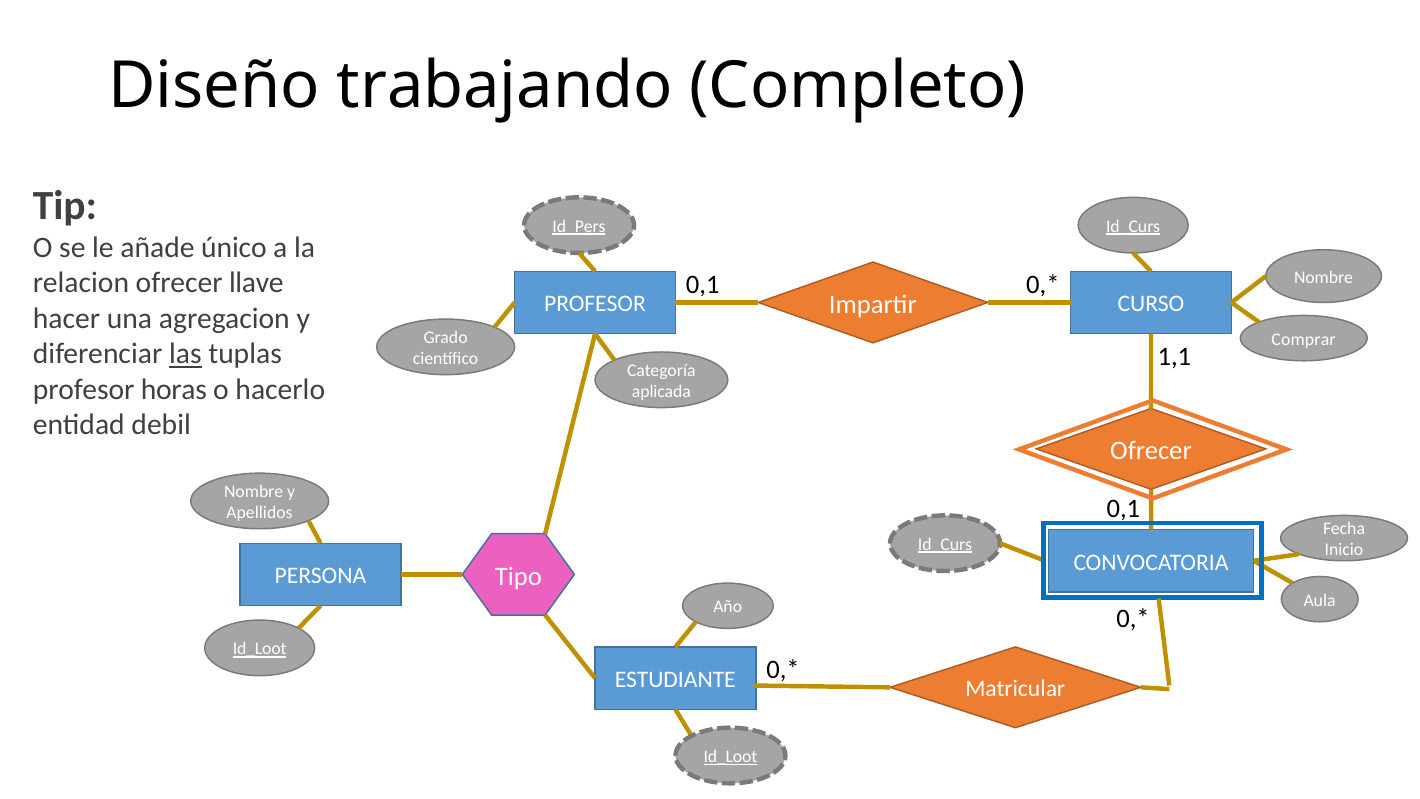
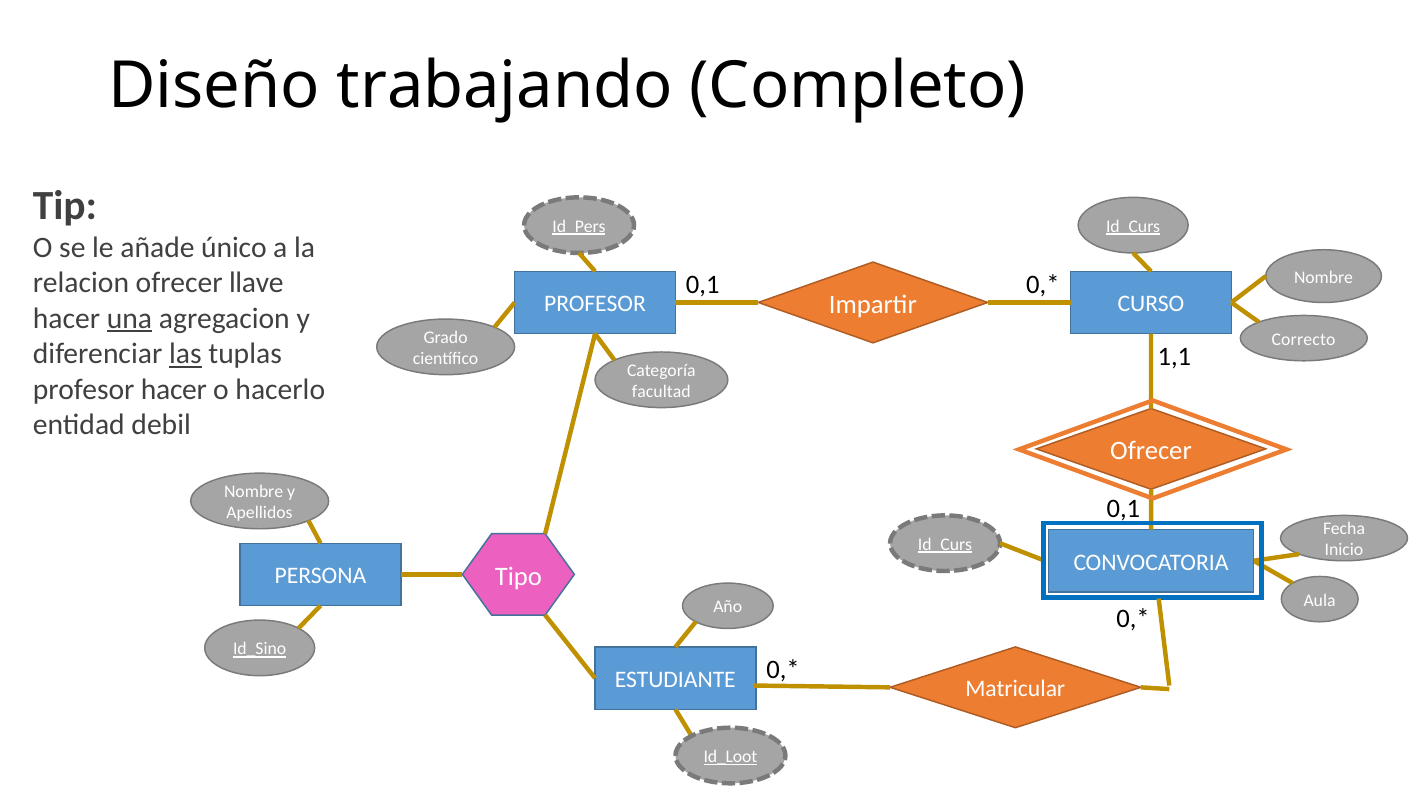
una underline: none -> present (130, 318)
Comprar: Comprar -> Correcto (1304, 339)
profesor horas: horas -> hacer (174, 389)
aplicada: aplicada -> facultad (661, 392)
Id_Loot: Id_Loot -> Id_Sino (260, 649)
